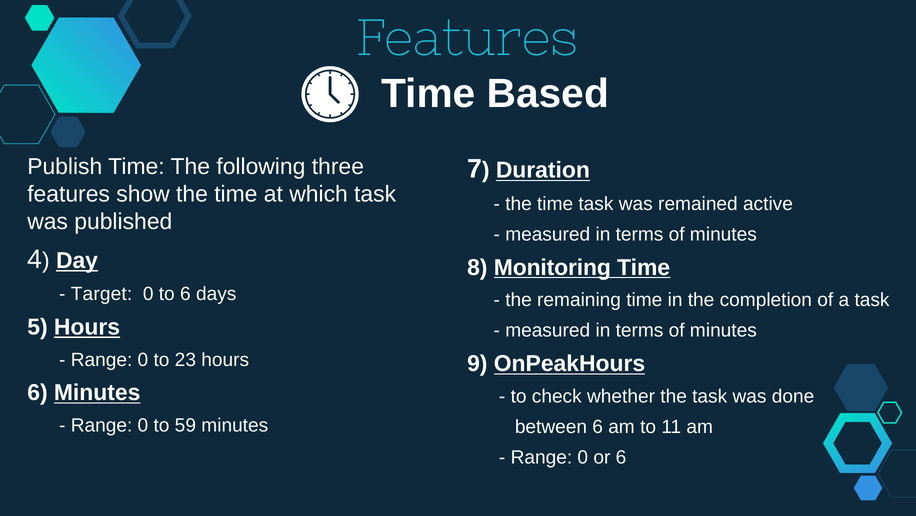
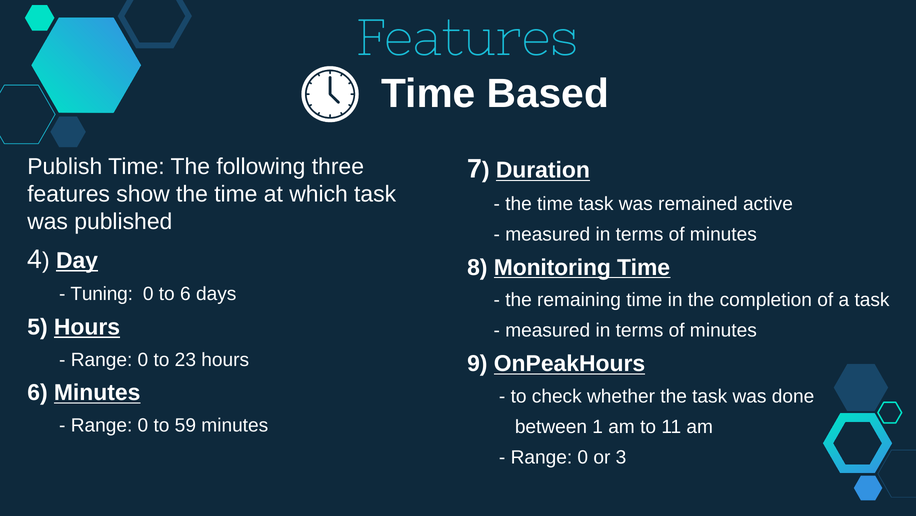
Target: Target -> Tuning (102, 294)
between 6: 6 -> 1 (598, 426)
or 6: 6 -> 3 (621, 457)
